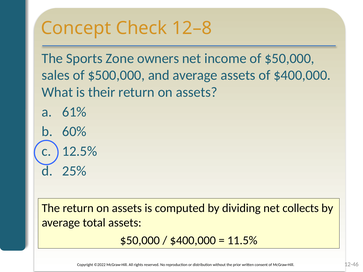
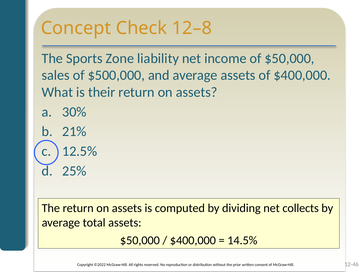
owners: owners -> liability (158, 58)
61%: 61% -> 30% (74, 112)
60%: 60% -> 21% (74, 132)
11.5%: 11.5% -> 14.5% (242, 240)
